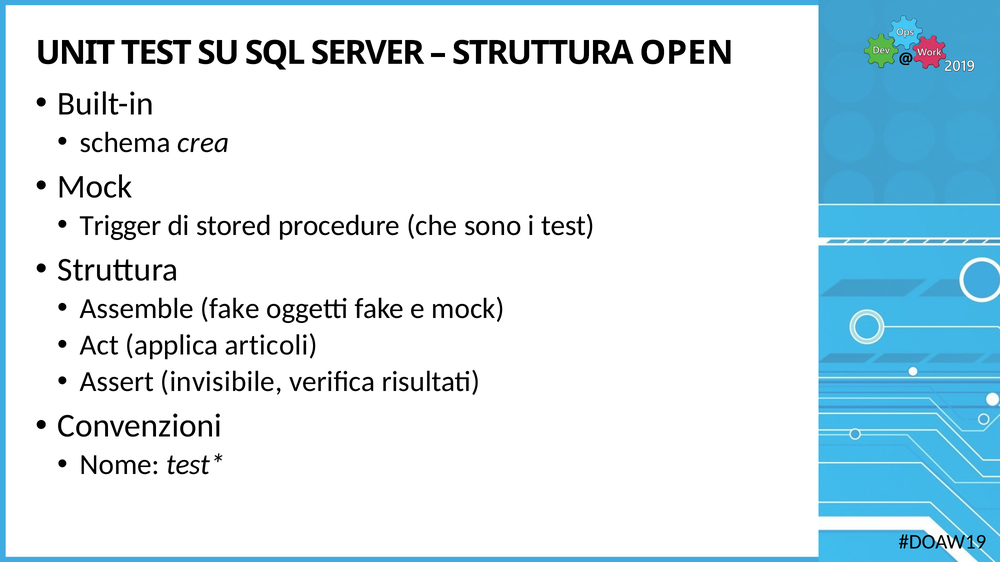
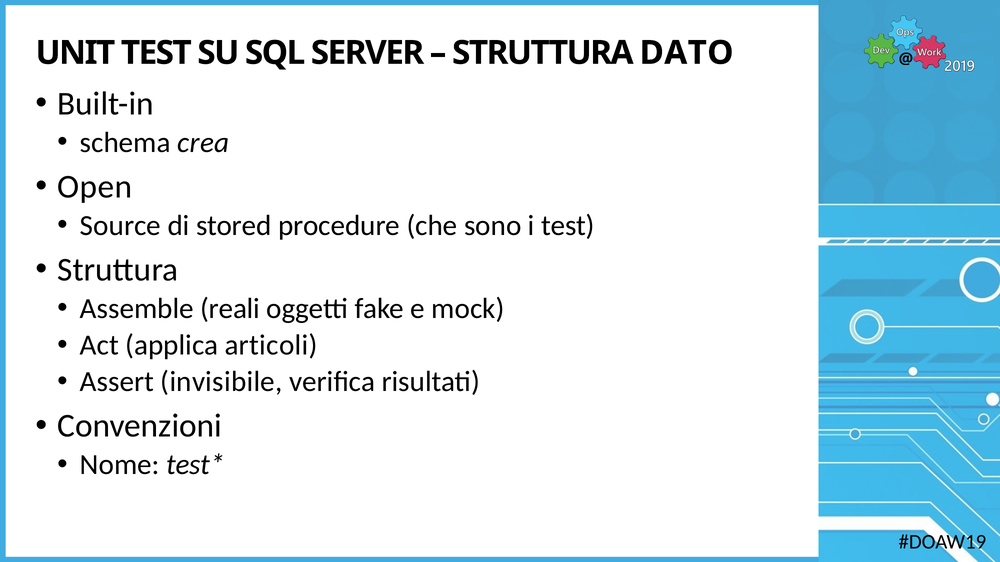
OPEN: OPEN -> DATO (687, 53)
Mock: Mock -> Open (95, 187)
Trigger: Trigger -> Source (120, 226)
Assemble fake: fake -> reali (230, 309)
